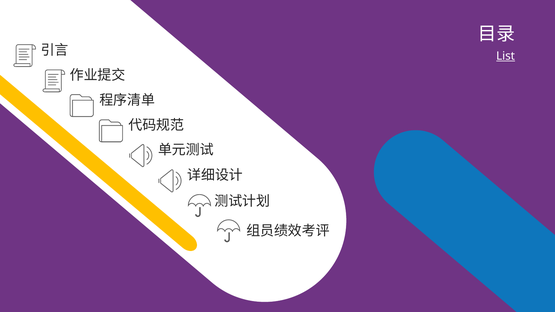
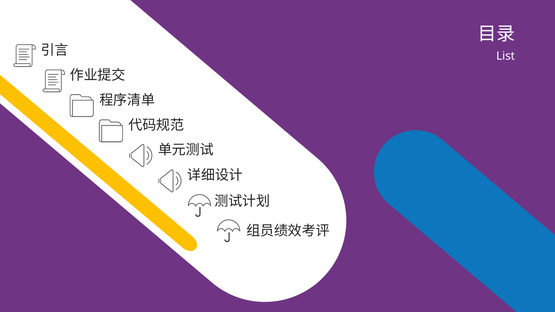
List underline: present -> none (506, 56)
